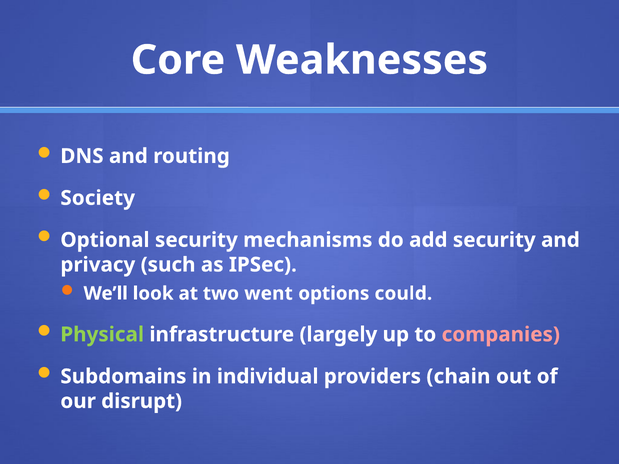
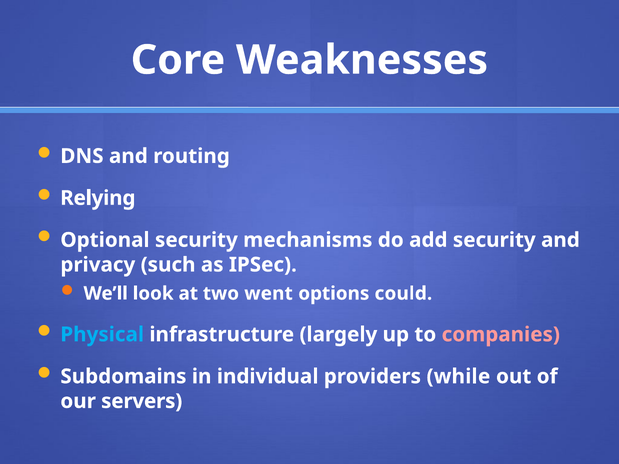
Society: Society -> Relying (98, 198)
Physical colour: light green -> light blue (102, 335)
chain: chain -> while (458, 377)
disrupt: disrupt -> servers (142, 401)
